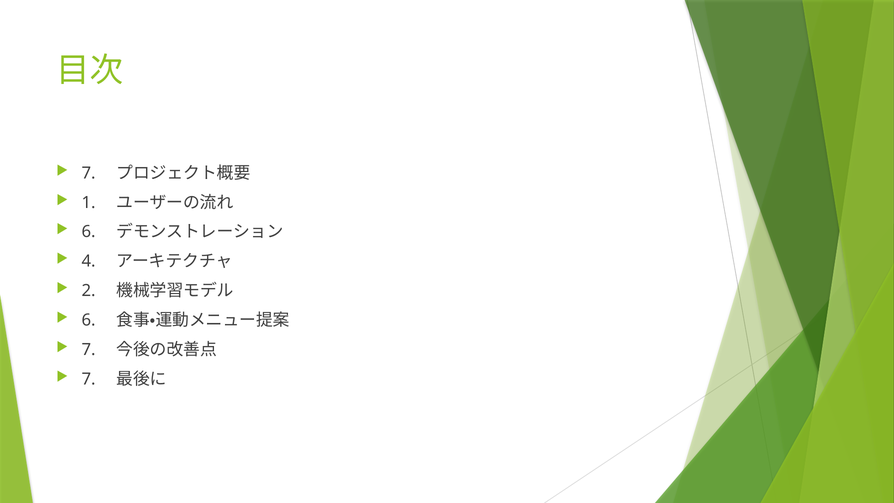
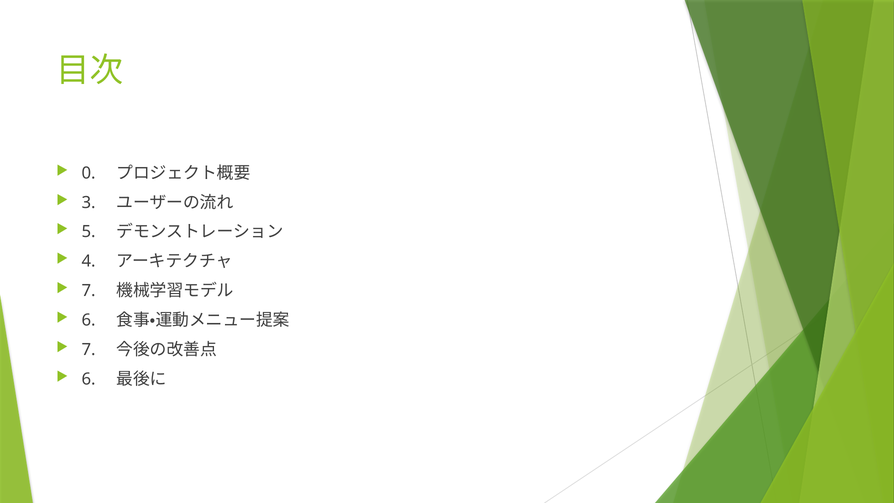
7: 7 -> 0 (89, 173)
1: 1 -> 3 (89, 202)
6: 6 -> 5 (89, 232)
2: 2 -> 7 (89, 291)
7: 7 -> 6 (89, 379)
